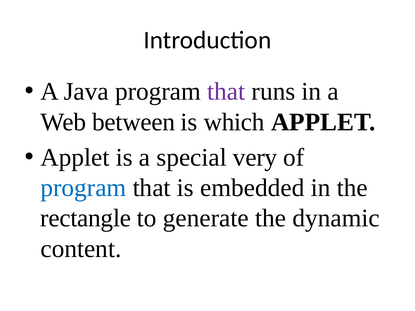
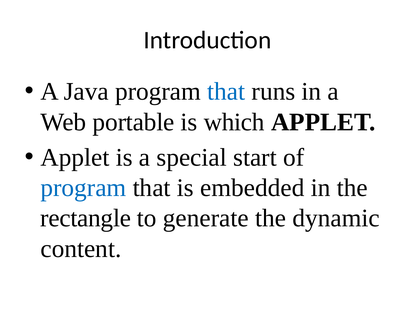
that colour: purple -> blue (226, 92)
between: between -> portable (134, 122)
very: very -> start (255, 158)
